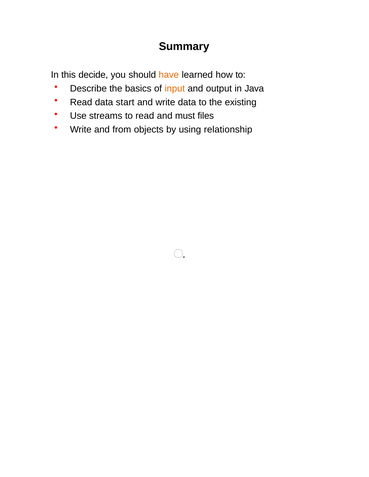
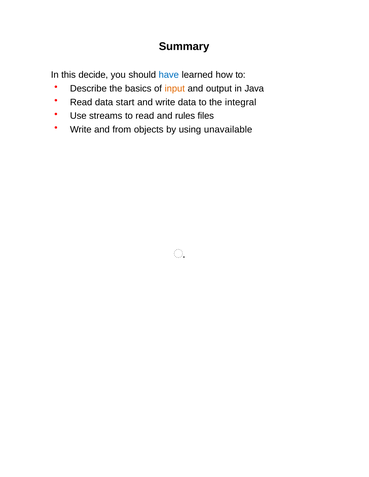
have colour: orange -> blue (169, 75)
existing: existing -> integral (241, 102)
must: must -> rules (185, 116)
relationship: relationship -> unavailable (228, 130)
